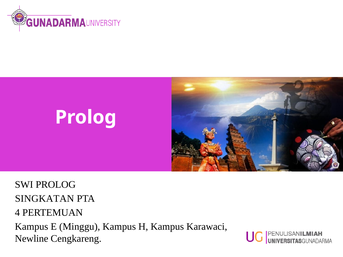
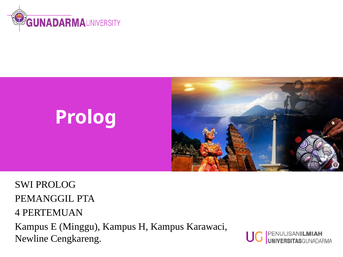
SINGKATAN: SINGKATAN -> PEMANGGIL (45, 199)
